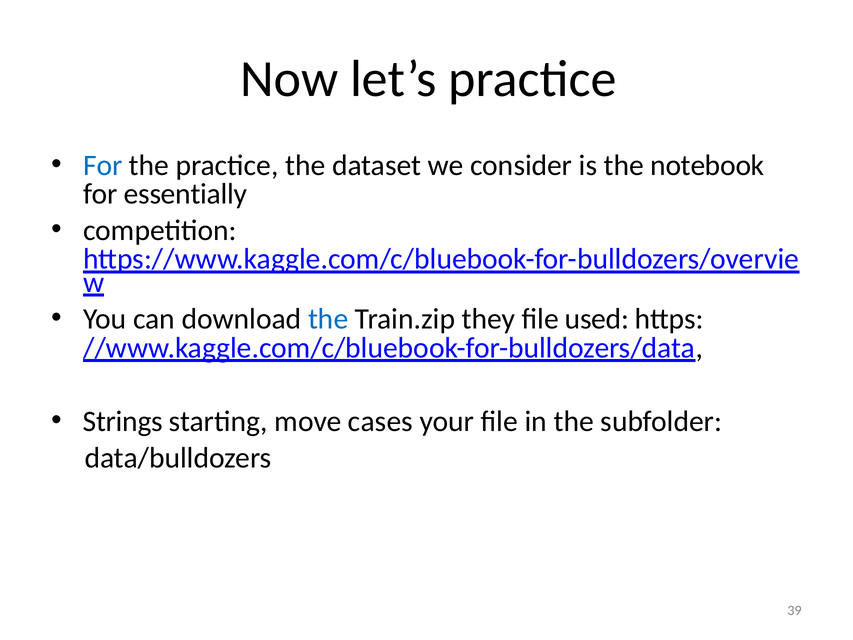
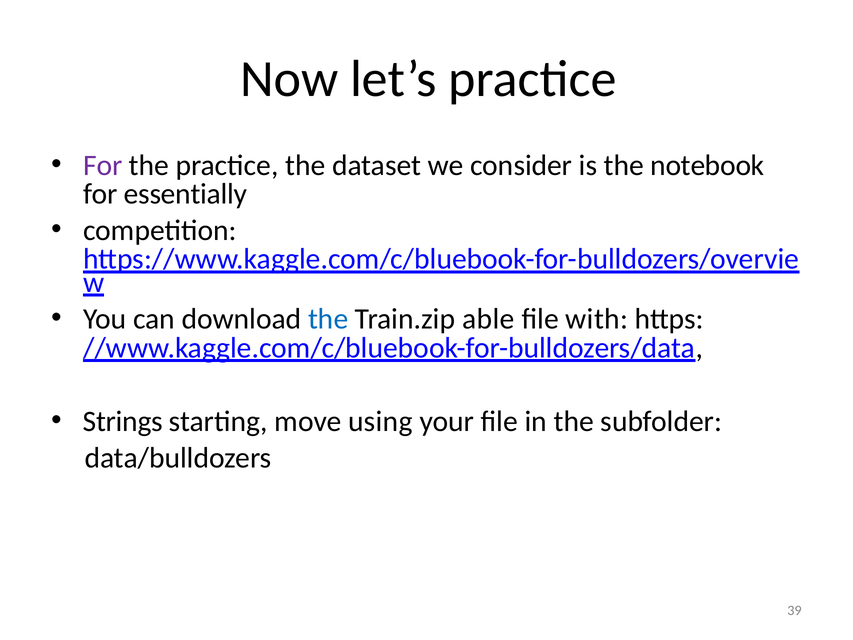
For colour: blue -> purple (103, 165)
they: they -> able (488, 319)
used: used -> with (597, 319)
cases: cases -> using (380, 421)
